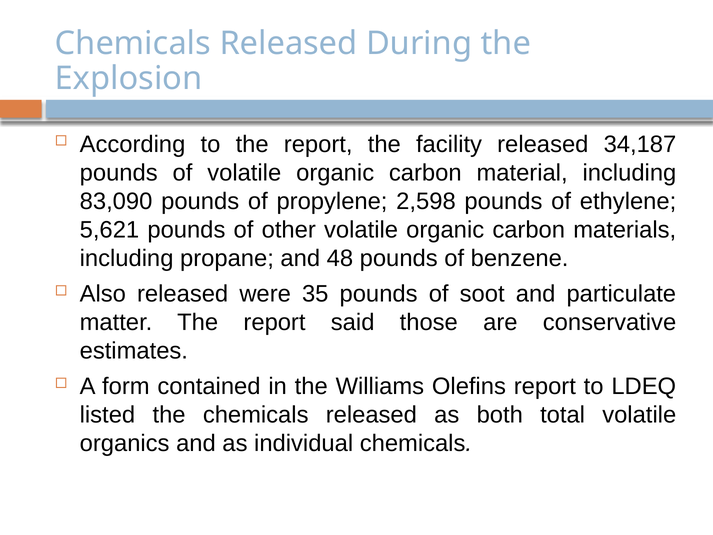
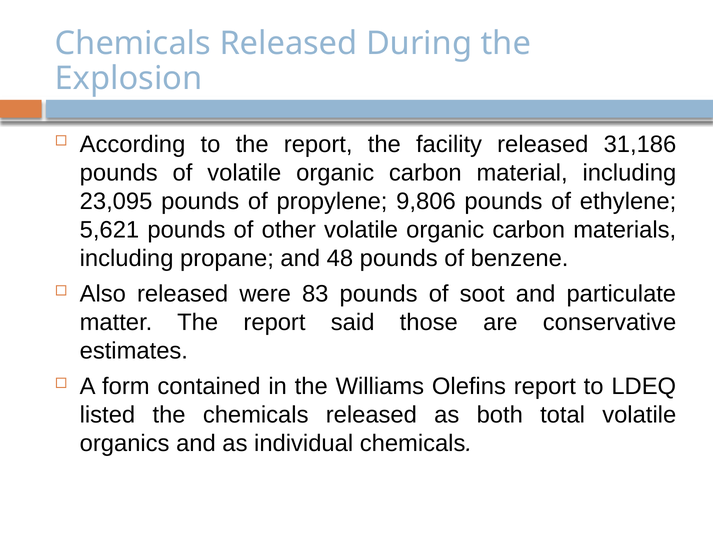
34,187: 34,187 -> 31,186 (640, 144)
83,090: 83,090 -> 23,095 (116, 201)
2,598: 2,598 -> 9,806 (426, 201)
35: 35 -> 83 (315, 294)
